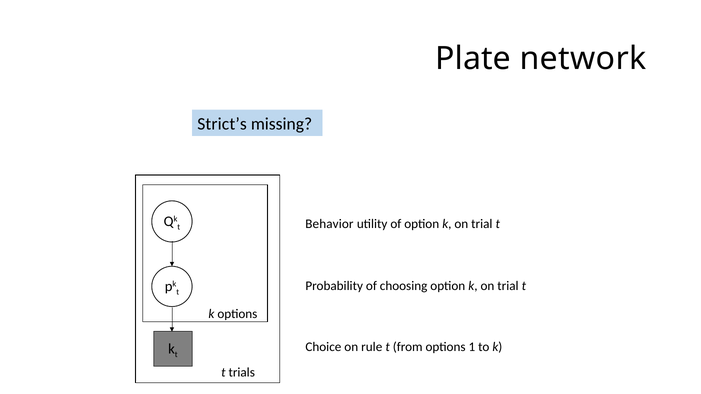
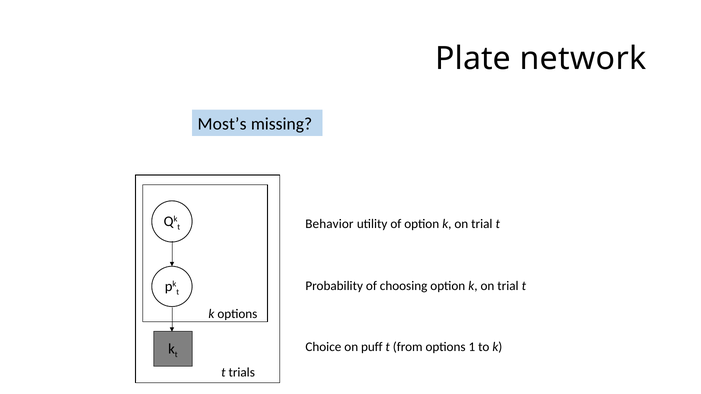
Strict’s: Strict’s -> Most’s (222, 124)
rule: rule -> puff (372, 347)
